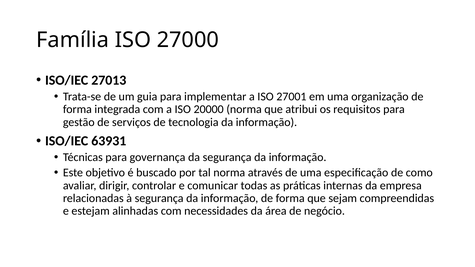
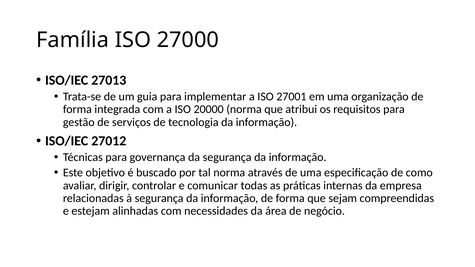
63931: 63931 -> 27012 (109, 141)
